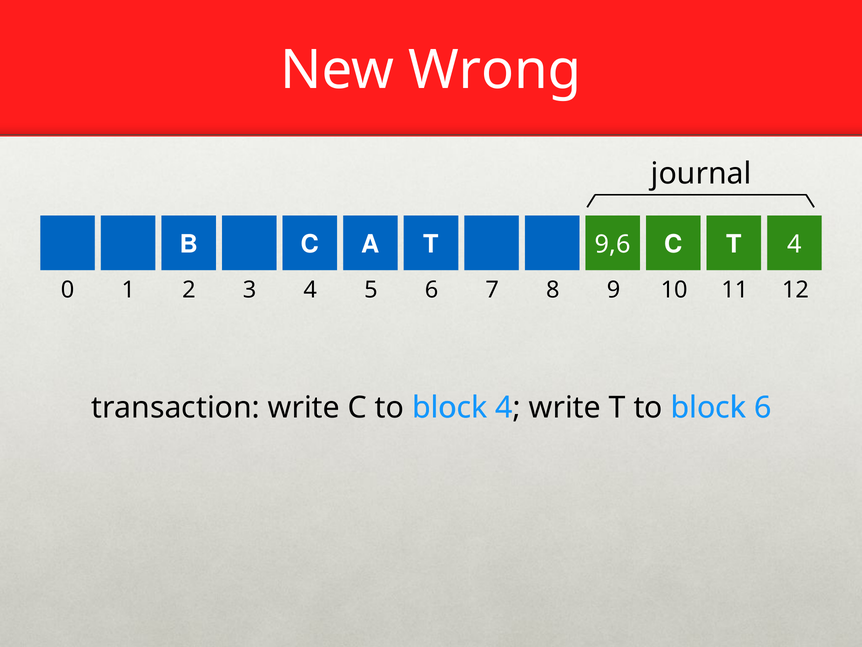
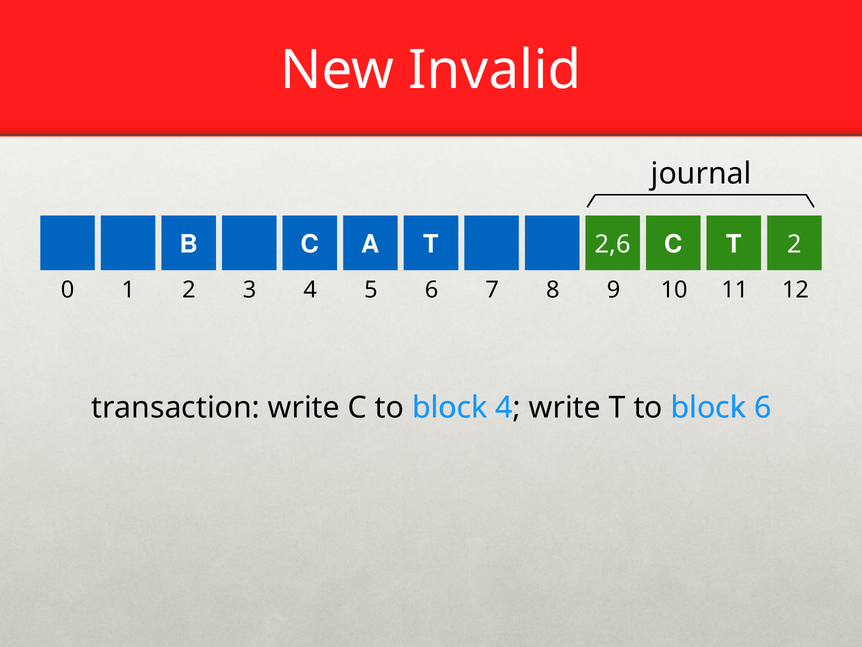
Wrong: Wrong -> Invalid (495, 70)
9,6: 9,6 -> 2,6 (613, 244)
T 4: 4 -> 2 (794, 244)
